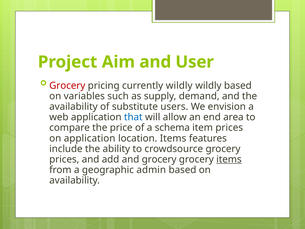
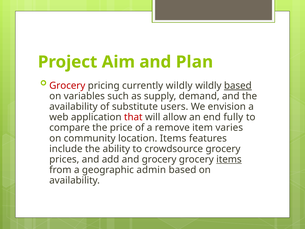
User: User -> Plan (194, 62)
based underline: none -> present (238, 86)
that colour: blue -> red (133, 117)
area: area -> fully (233, 117)
schema: schema -> remove (172, 128)
item prices: prices -> varies (229, 128)
on application: application -> community (90, 138)
